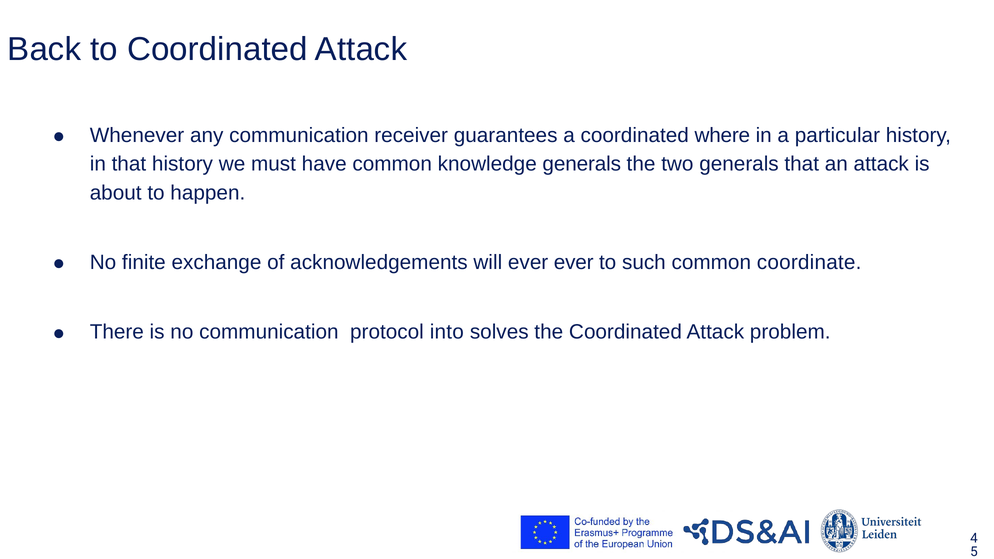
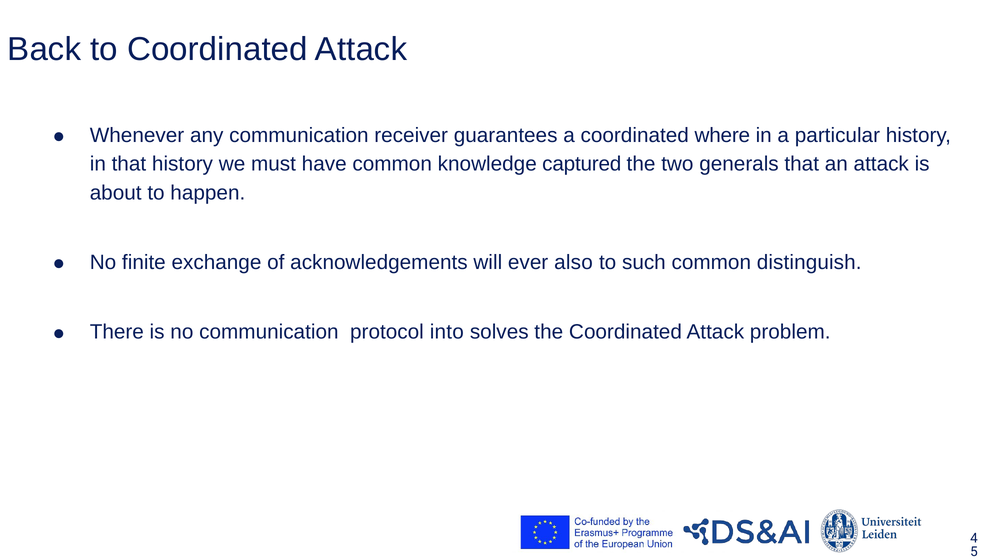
knowledge generals: generals -> captured (582, 164)
ever ever: ever -> also (574, 262)
coordinate: coordinate -> distinguish (809, 262)
